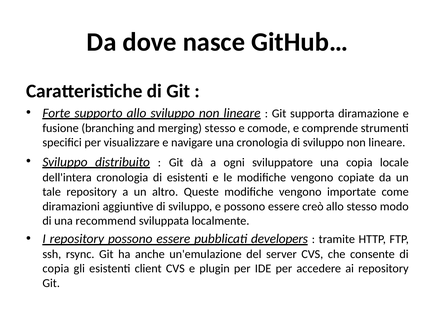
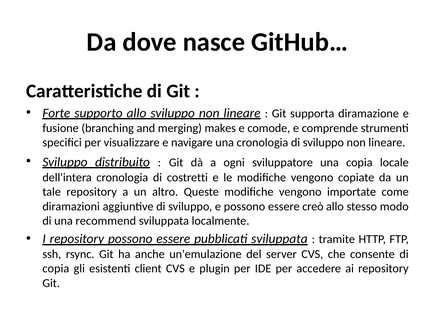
merging stesso: stesso -> makes (220, 128)
di esistenti: esistenti -> costretti (187, 178)
pubblicati developers: developers -> sviluppata (279, 239)
